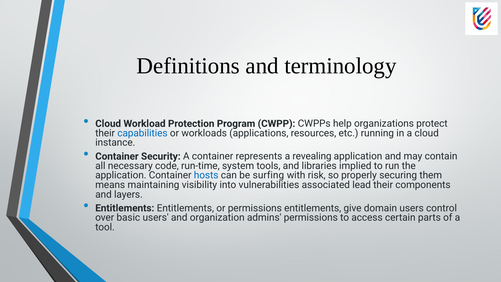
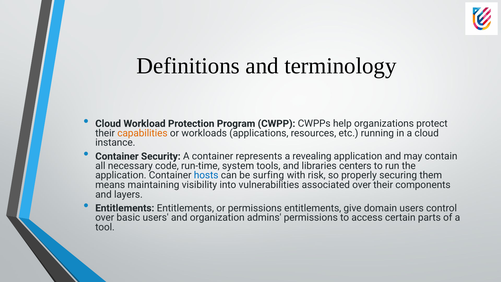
capabilities colour: blue -> orange (142, 133)
implied: implied -> centers (355, 166)
associated lead: lead -> over (362, 185)
